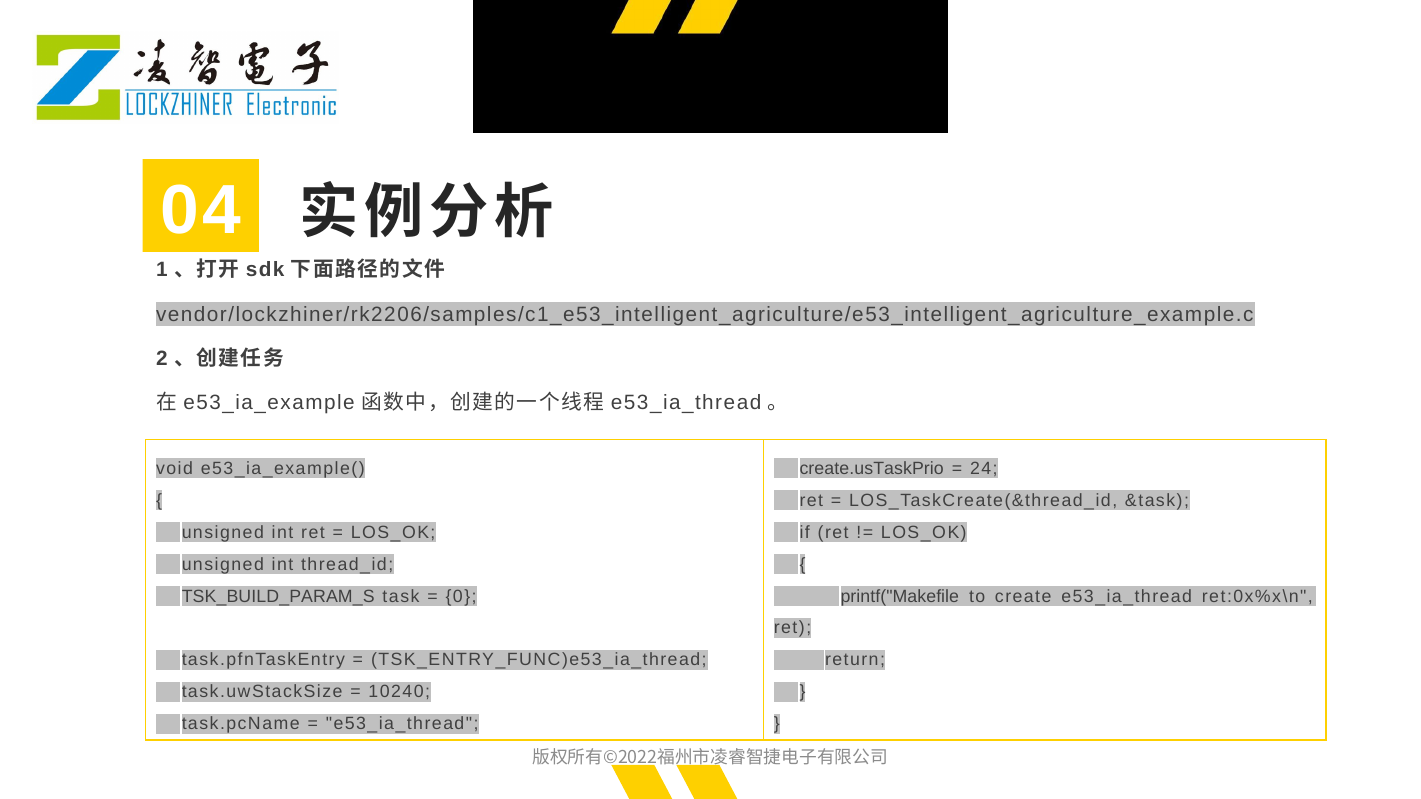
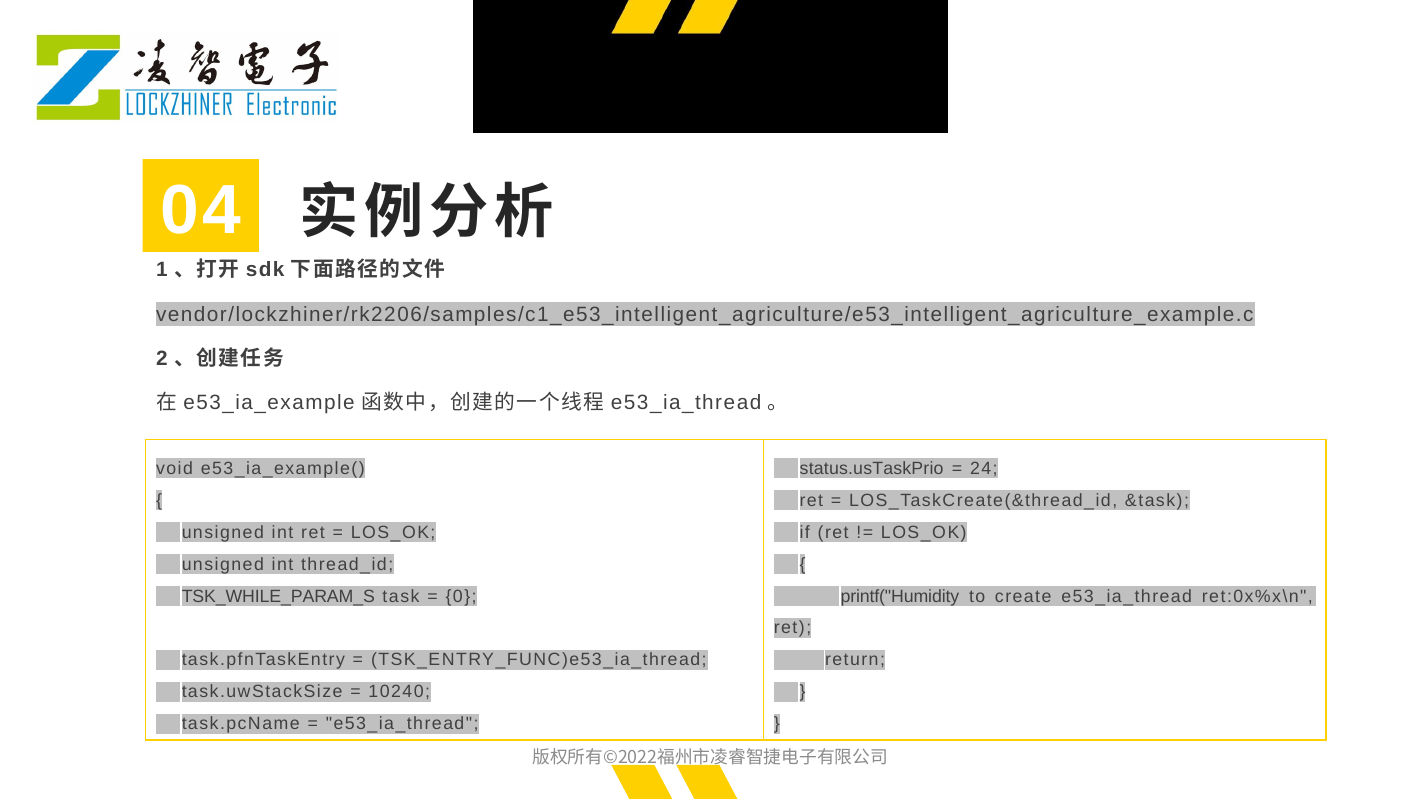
create.usTaskPrio: create.usTaskPrio -> status.usTaskPrio (872, 469)
TSK_BUILD_PARAM_S: TSK_BUILD_PARAM_S -> TSK_WHILE_PARAM_S (278, 596)
printf("Makefile: printf("Makefile -> printf("Humidity (900, 596)
